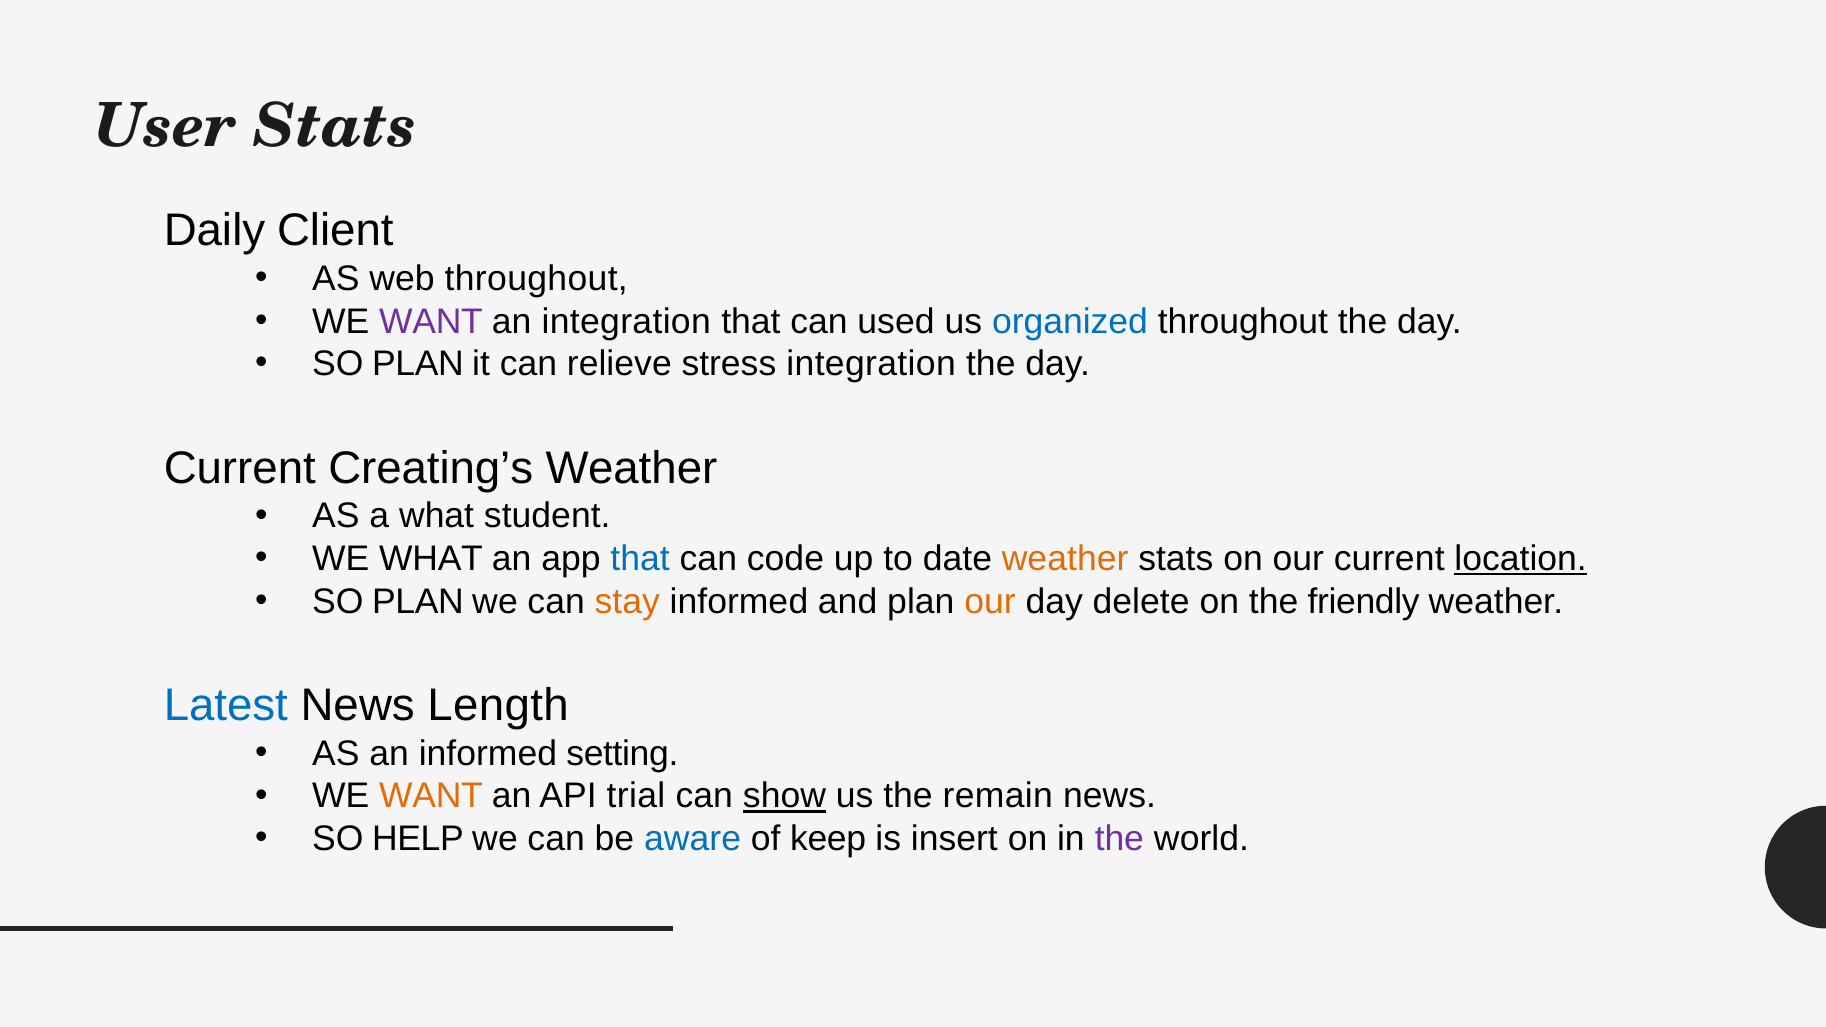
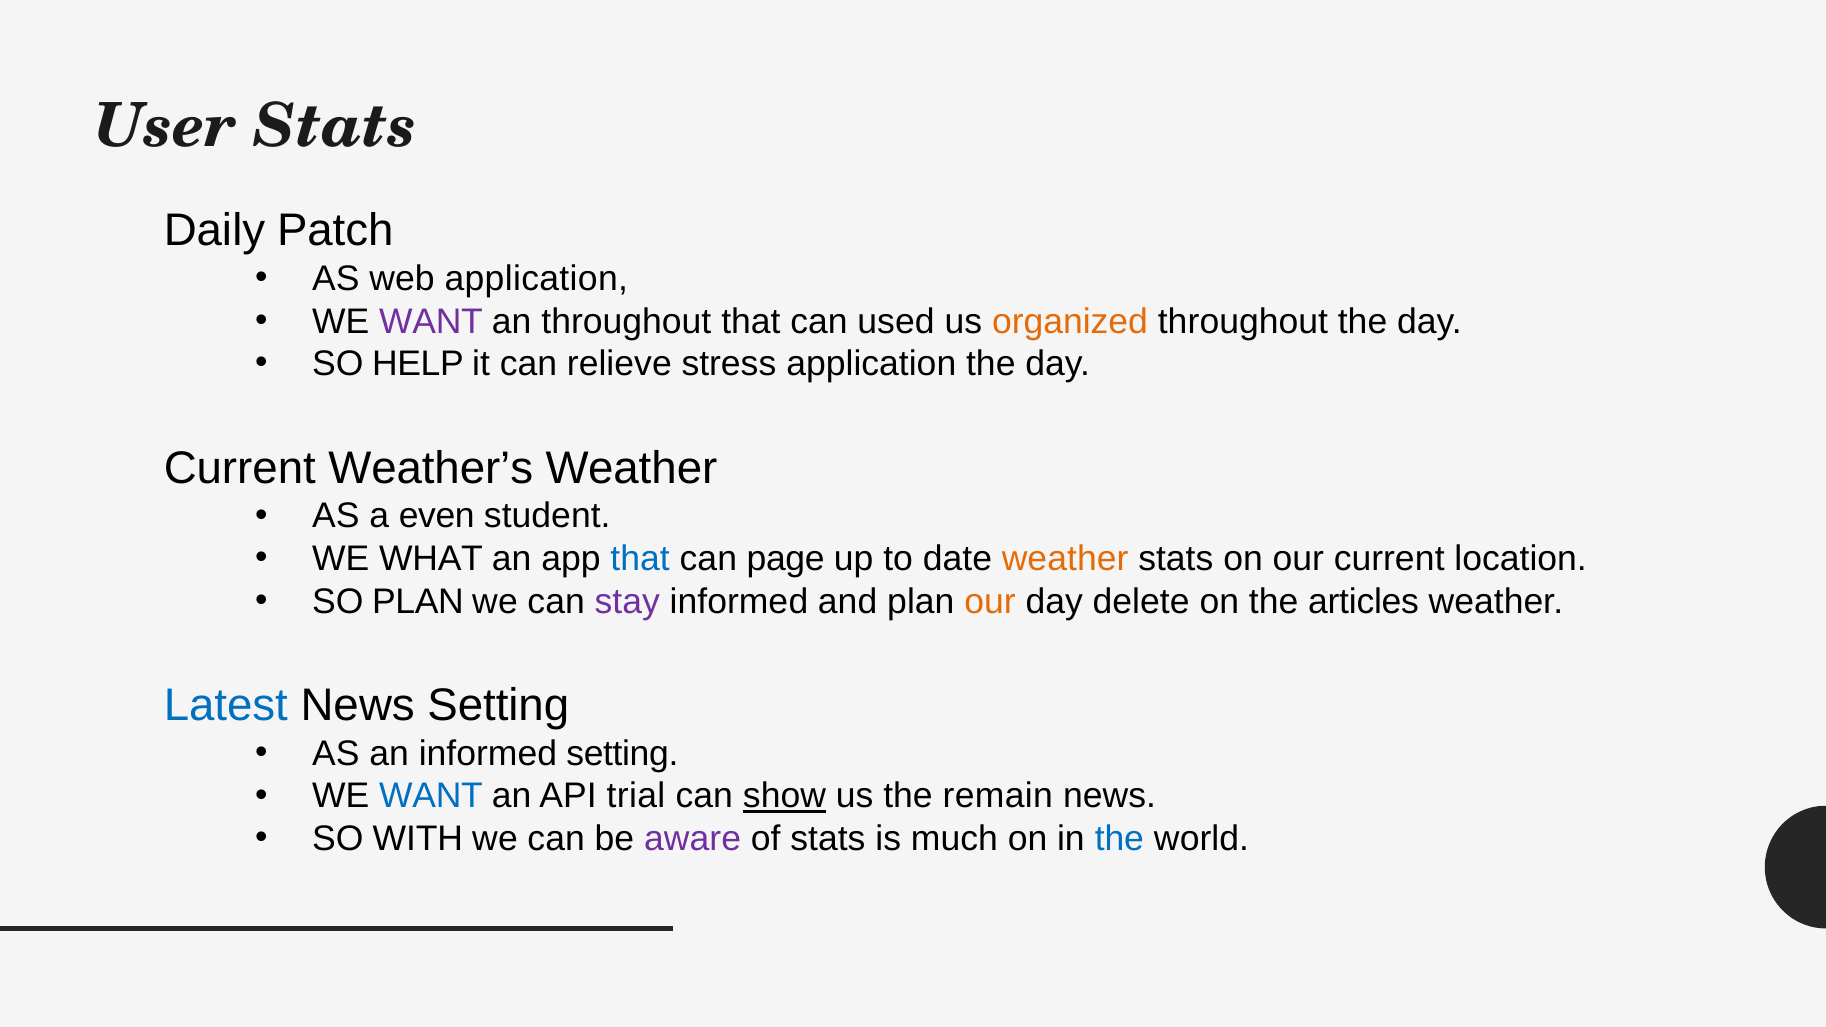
Client: Client -> Patch (335, 231)
web throughout: throughout -> application (536, 279)
an integration: integration -> throughout (626, 321)
organized colour: blue -> orange (1070, 321)
PLAN: PLAN -> HELP (418, 364)
stress integration: integration -> application (871, 364)
Creating’s: Creating’s -> Weather’s (431, 468)
a what: what -> even (437, 516)
code: code -> page (786, 559)
location underline: present -> none (1521, 559)
stay colour: orange -> purple (627, 602)
friendly: friendly -> articles (1364, 602)
News Length: Length -> Setting (498, 706)
WANT colour: orange -> blue (431, 796)
HELP: HELP -> WITH (418, 839)
aware colour: blue -> purple (693, 839)
of keep: keep -> stats (828, 839)
insert: insert -> much (954, 839)
the colour: purple -> blue (1119, 839)
